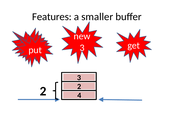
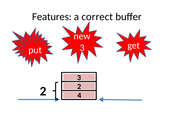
smaller: smaller -> correct (97, 17)
